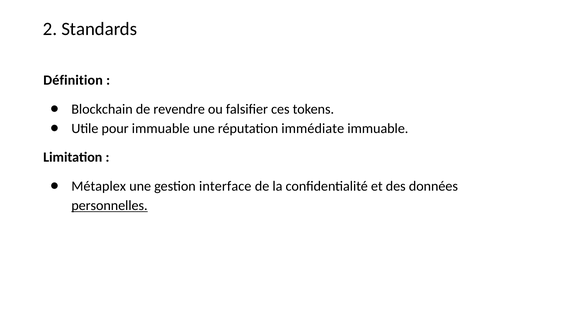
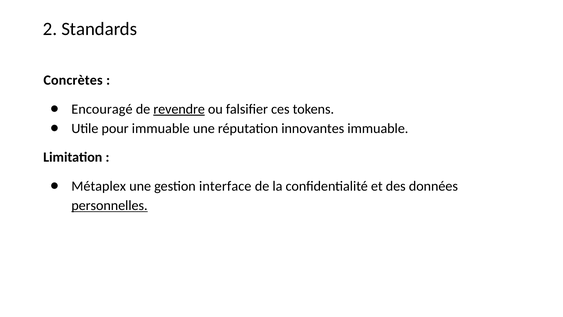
Définition: Définition -> Concrètes (73, 80)
Blockchain: Blockchain -> Encouragé (102, 109)
revendre underline: none -> present (179, 109)
immédiate: immédiate -> innovantes (313, 128)
